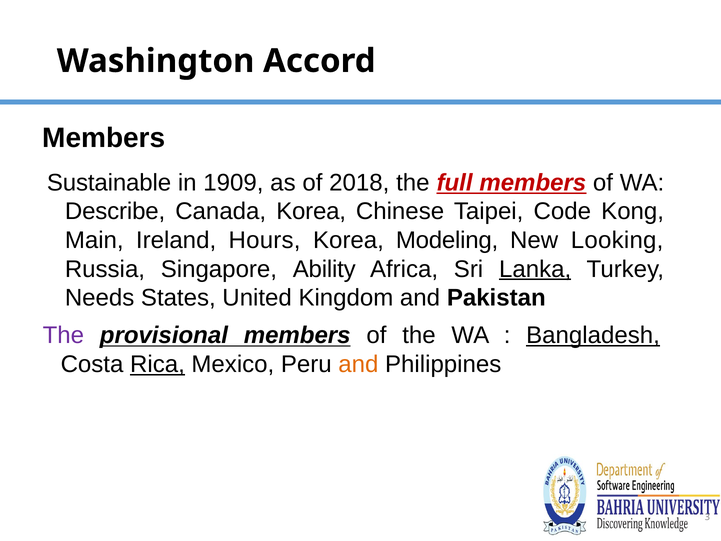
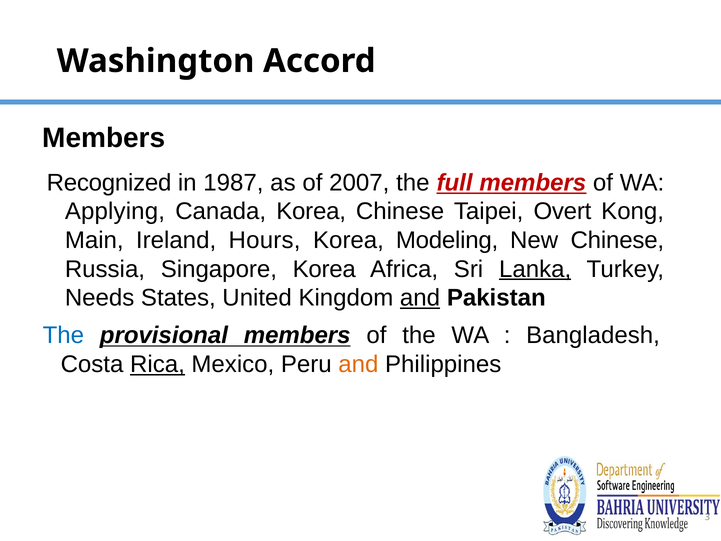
Sustainable: Sustainable -> Recognized (109, 182)
1909: 1909 -> 1987 (233, 182)
2018: 2018 -> 2007 (359, 182)
Describe: Describe -> Applying (115, 211)
Code: Code -> Overt (562, 211)
New Looking: Looking -> Chinese (617, 240)
Singapore Ability: Ability -> Korea (324, 269)
and underline: none -> present (420, 298)
The colour: purple -> blue (63, 335)
Bangladesh underline: present -> none (593, 335)
